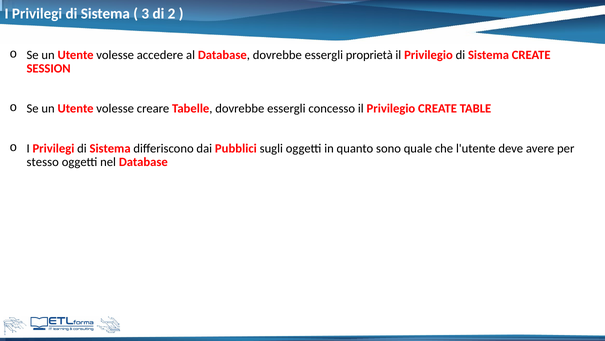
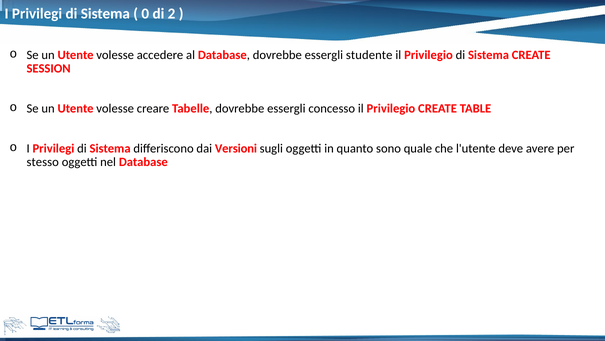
3: 3 -> 0 (145, 14)
proprietà: proprietà -> studente (369, 55)
Pubblici: Pubblici -> Versioni (236, 148)
